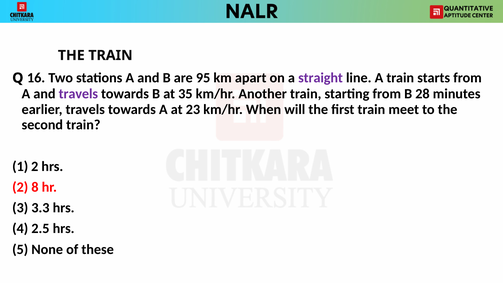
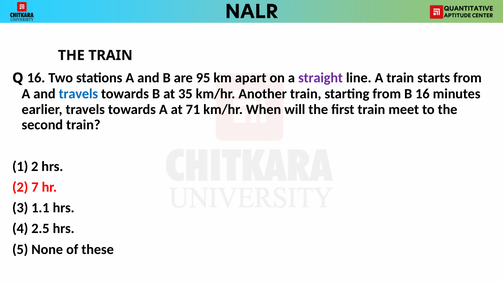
travels colour: purple -> blue (78, 94)
B 28: 28 -> 16 (422, 94)
23: 23 -> 71 (193, 109)
8: 8 -> 7 (35, 187)
3.3: 3.3 -> 1.1 (40, 208)
